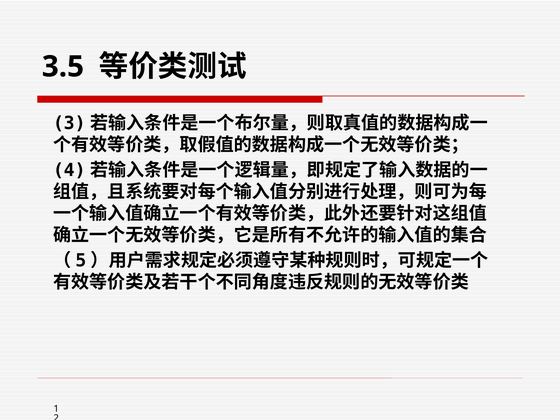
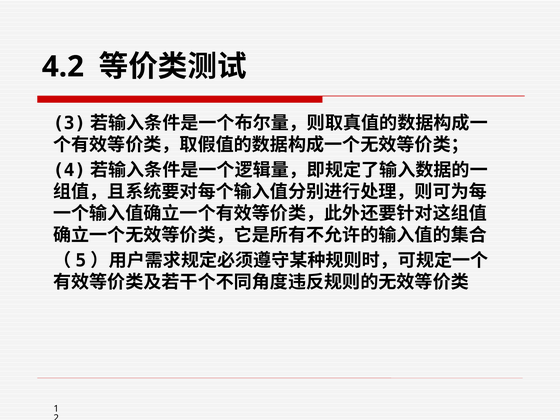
3.5: 3.5 -> 4.2 (63, 67)
